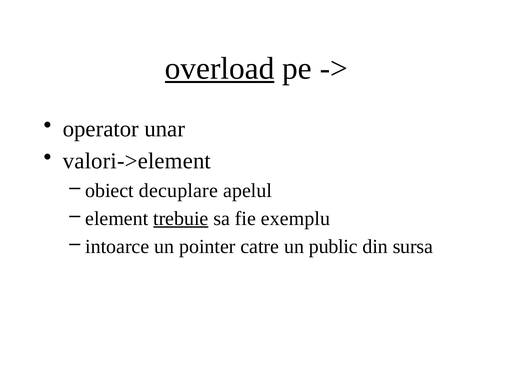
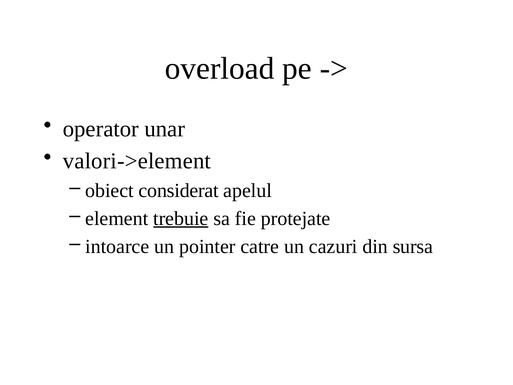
overload underline: present -> none (220, 68)
decuplare: decuplare -> considerat (179, 190)
exemplu: exemplu -> protejate (296, 218)
public: public -> cazuri (333, 246)
